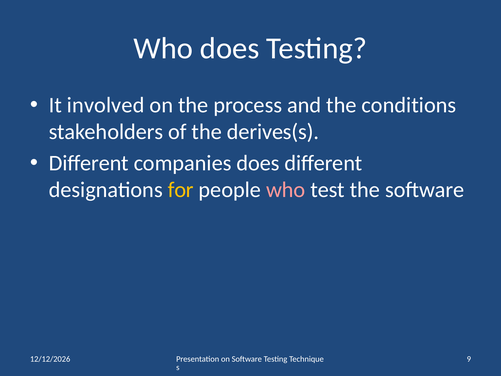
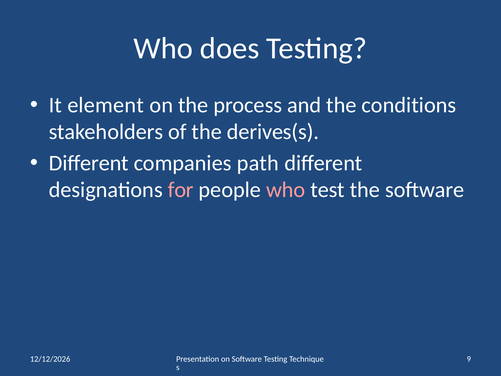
involved: involved -> element (106, 105)
companies does: does -> path (258, 163)
for colour: yellow -> pink (181, 190)
